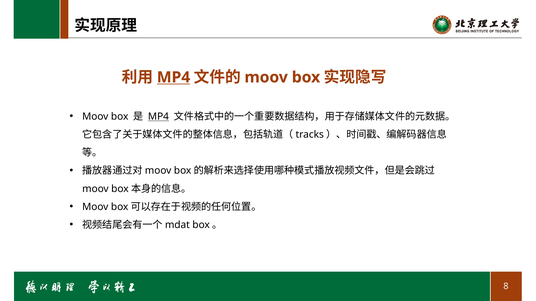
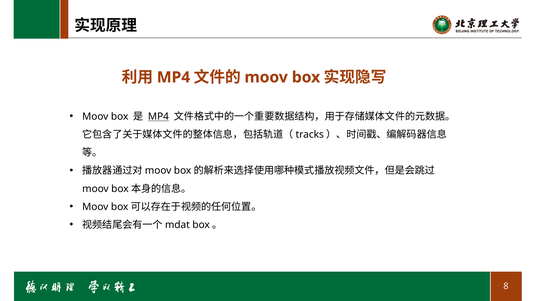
MP4 underline: present -> none (174, 77)
